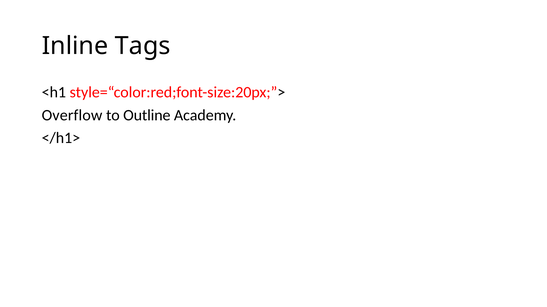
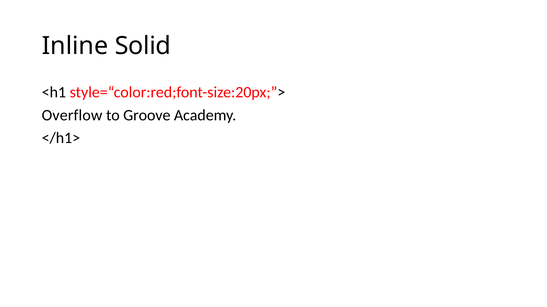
Tags: Tags -> Solid (143, 46)
Outline: Outline -> Groove (147, 115)
